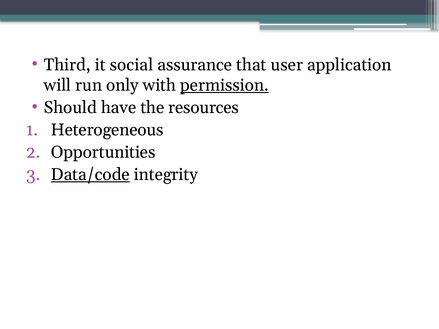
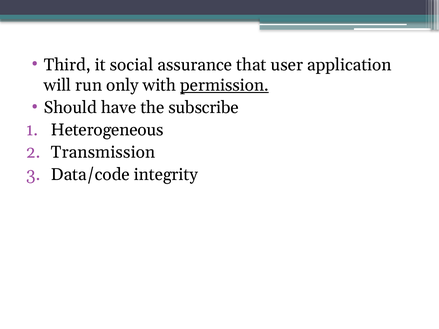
resources: resources -> subscribe (204, 108)
Opportunities: Opportunities -> Transmission (103, 152)
Data/code underline: present -> none (90, 175)
